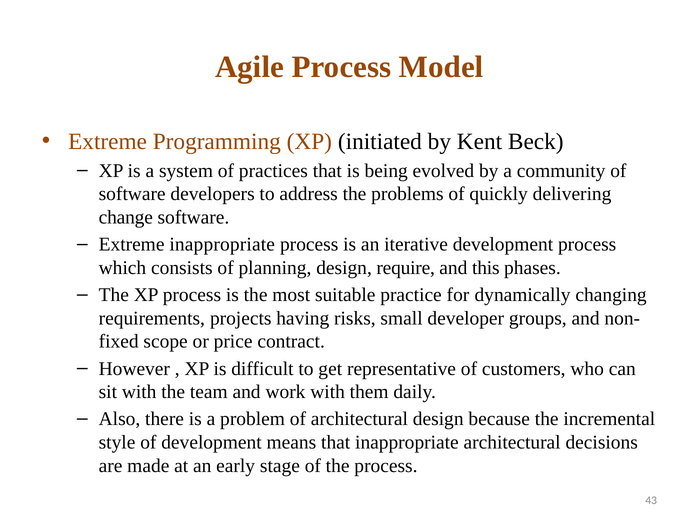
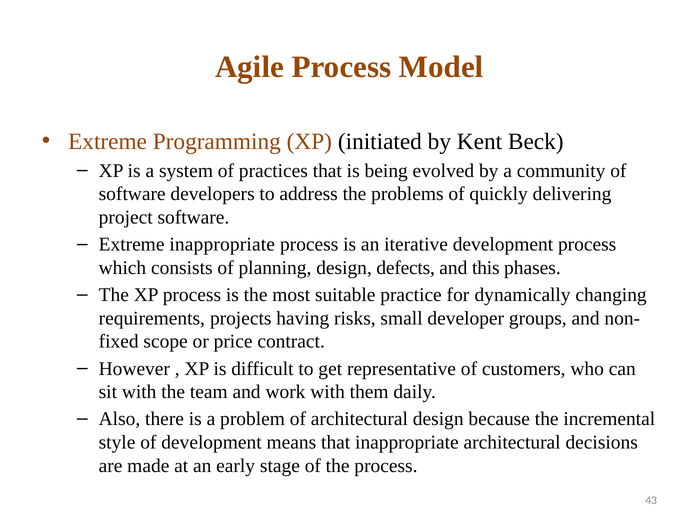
change: change -> project (126, 217)
require: require -> defects (406, 268)
